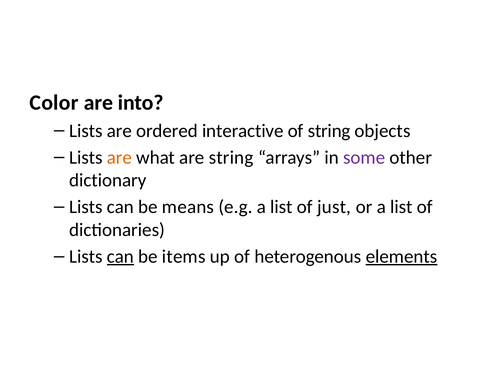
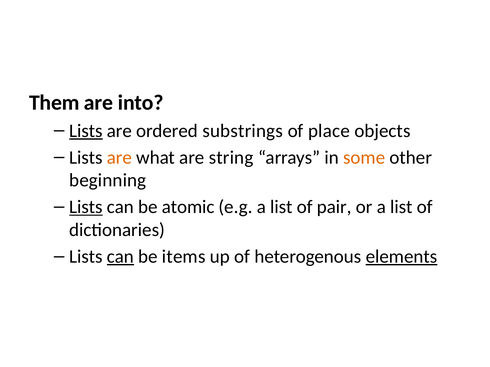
Color: Color -> Them (54, 103)
Lists underline: none -> present (86, 131)
interactive: interactive -> substrings (243, 131)
of string: string -> place (329, 131)
some colour: purple -> orange (364, 158)
dictionary: dictionary -> beginning (108, 181)
Lists underline: none -> present (86, 207)
means: means -> atomic (188, 207)
just: just -> pair (334, 207)
